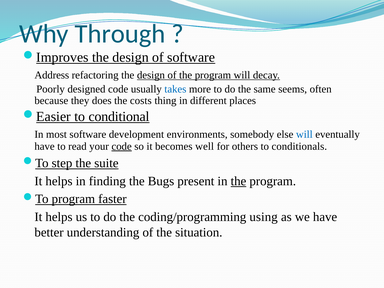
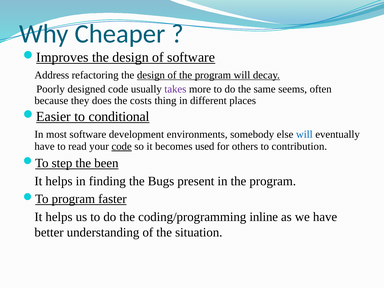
Through: Through -> Cheaper (120, 34)
takes colour: blue -> purple (175, 89)
well: well -> used (205, 146)
conditionals: conditionals -> contribution (299, 146)
suite: suite -> been (106, 163)
the underline: present -> none (238, 181)
using: using -> inline (264, 217)
